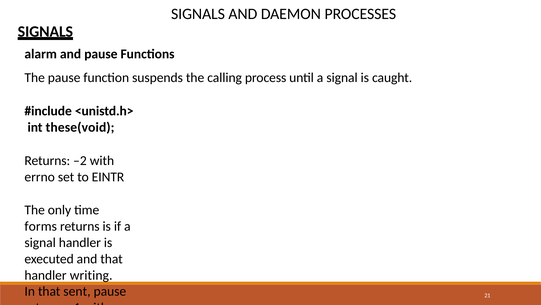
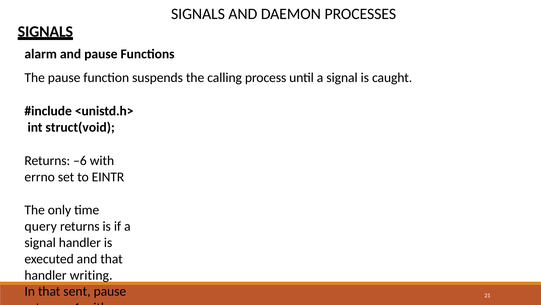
these(void: these(void -> struct(void (80, 127)
–2: –2 -> –6 (80, 160)
forms: forms -> query (41, 226)
